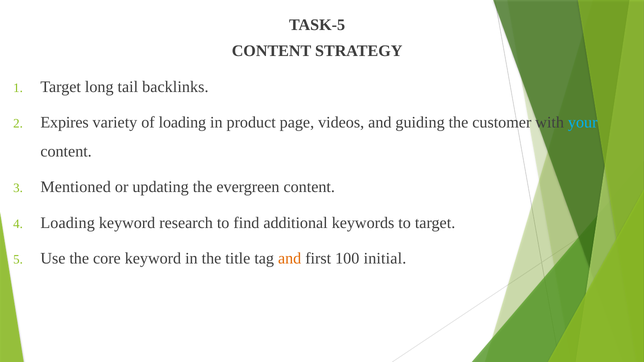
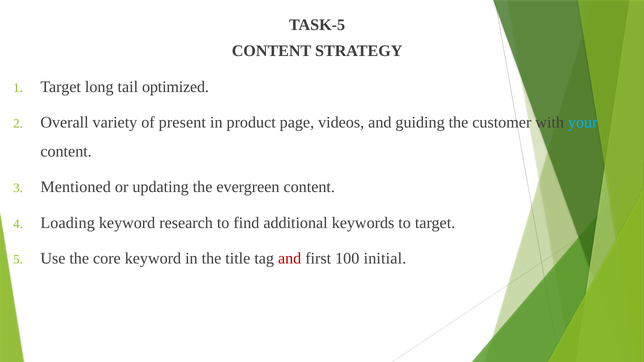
backlinks: backlinks -> optimized (175, 87)
Expires: Expires -> Overall (64, 123)
of loading: loading -> present (182, 123)
and colour: orange -> red (290, 259)
